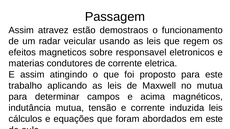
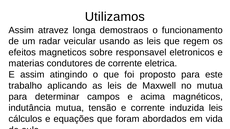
Passagem: Passagem -> Utilizamos (115, 17)
estão: estão -> longa (84, 30)
em este: este -> vida (214, 119)
